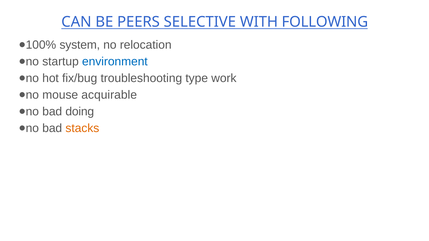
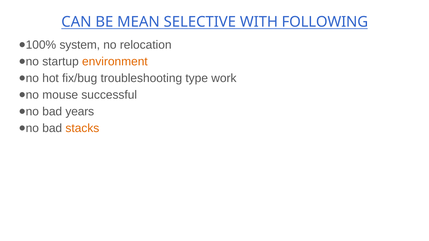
PEERS: PEERS -> MEAN (138, 22)
environment colour: blue -> orange (115, 62)
acquirable: acquirable -> successful (109, 95)
doing: doing -> years (80, 112)
